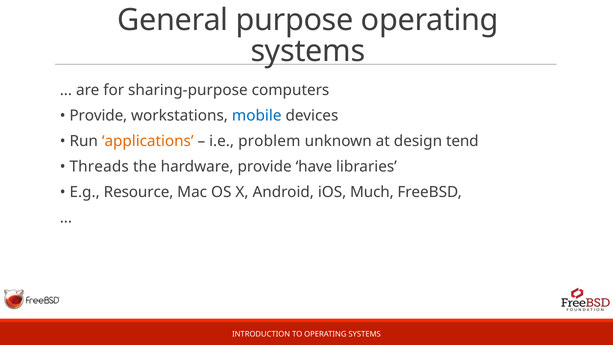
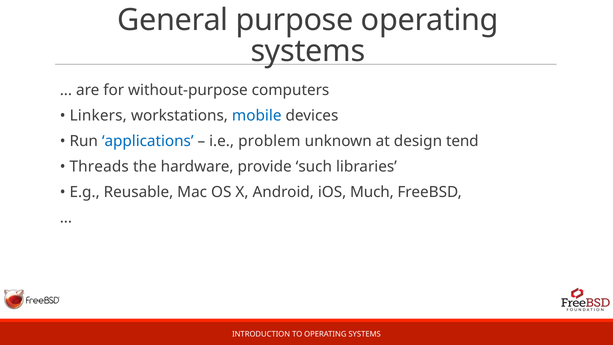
sharing-purpose: sharing-purpose -> without-purpose (188, 90)
Provide: Provide -> Linkers (98, 116)
applications colour: orange -> blue (148, 141)
have: have -> such (314, 166)
Resource: Resource -> Reusable (139, 192)
